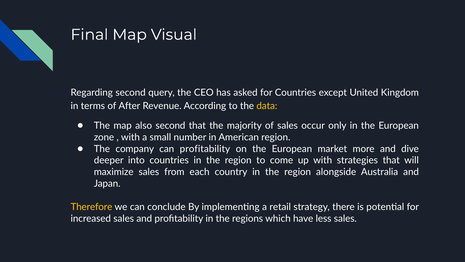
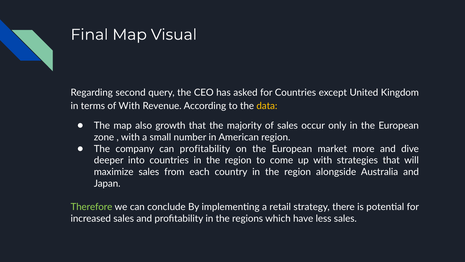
of After: After -> With (129, 106)
also second: second -> growth (170, 125)
Therefore colour: yellow -> light green (91, 207)
